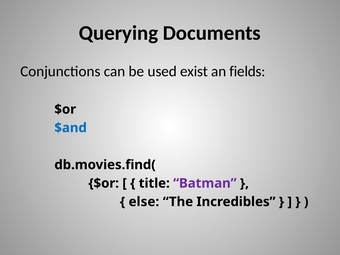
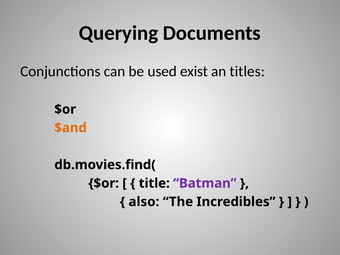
fields: fields -> titles (247, 71)
$and colour: blue -> orange (71, 128)
else: else -> also (144, 202)
